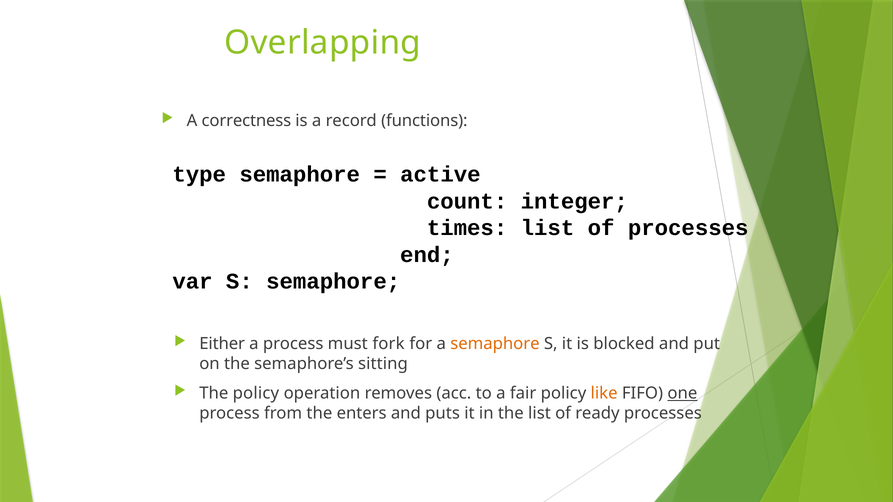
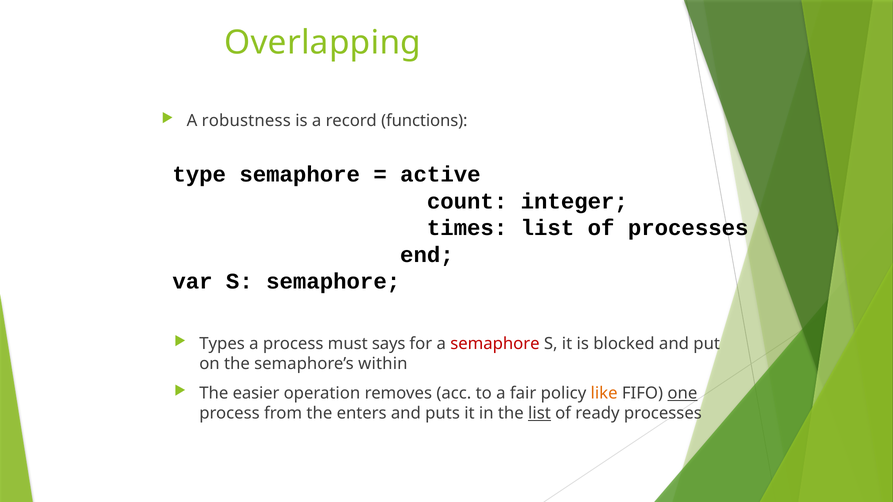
correctness: correctness -> robustness (246, 121)
Either: Either -> Types (222, 344)
fork: fork -> says (389, 344)
semaphore colour: orange -> red (495, 344)
sitting: sitting -> within (383, 364)
The policy: policy -> easier (256, 393)
list underline: none -> present (539, 413)
